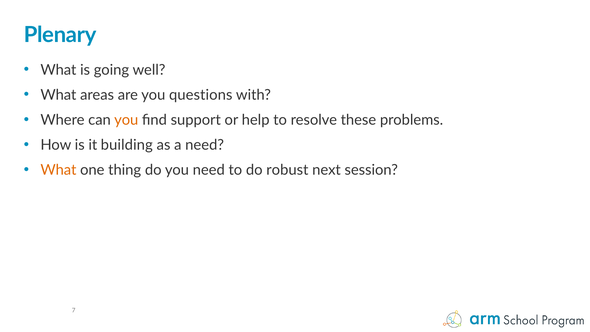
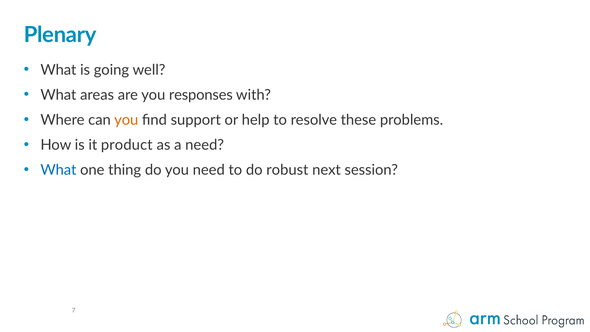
questions: questions -> responses (201, 95)
building: building -> product (127, 145)
What colour: orange -> blue (58, 170)
